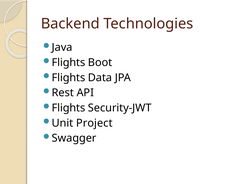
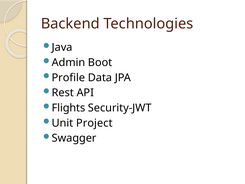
Flights: Flights -> Admin (68, 62)
Flights: Flights -> Profile (68, 78)
